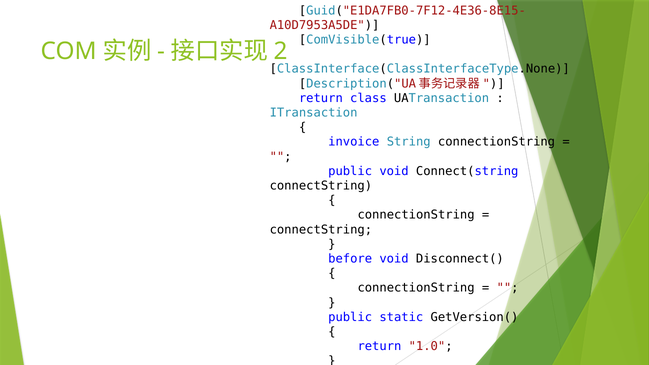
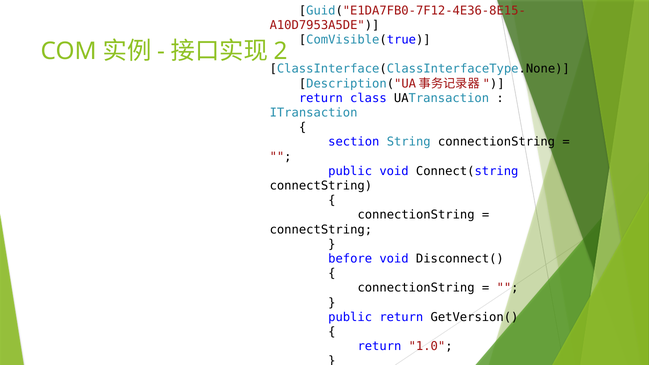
invoice: invoice -> section (354, 142)
public static: static -> return (401, 317)
